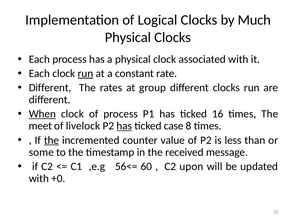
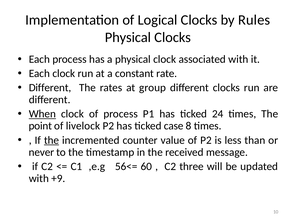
Much: Much -> Rules (254, 20)
run underline: present -> none (85, 73)
16: 16 -> 24 (218, 114)
meet: meet -> point (40, 126)
has underline: present -> none (124, 126)
some: some -> never (41, 152)
upon: upon -> three (192, 166)
+0: +0 -> +9 (58, 178)
